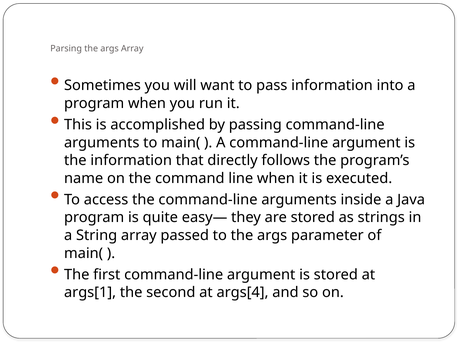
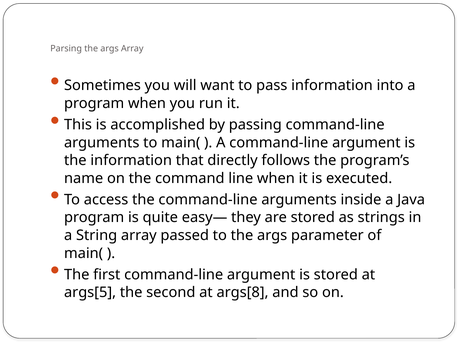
args[1: args[1 -> args[5 (90, 293)
args[4: args[4 -> args[8 (243, 293)
